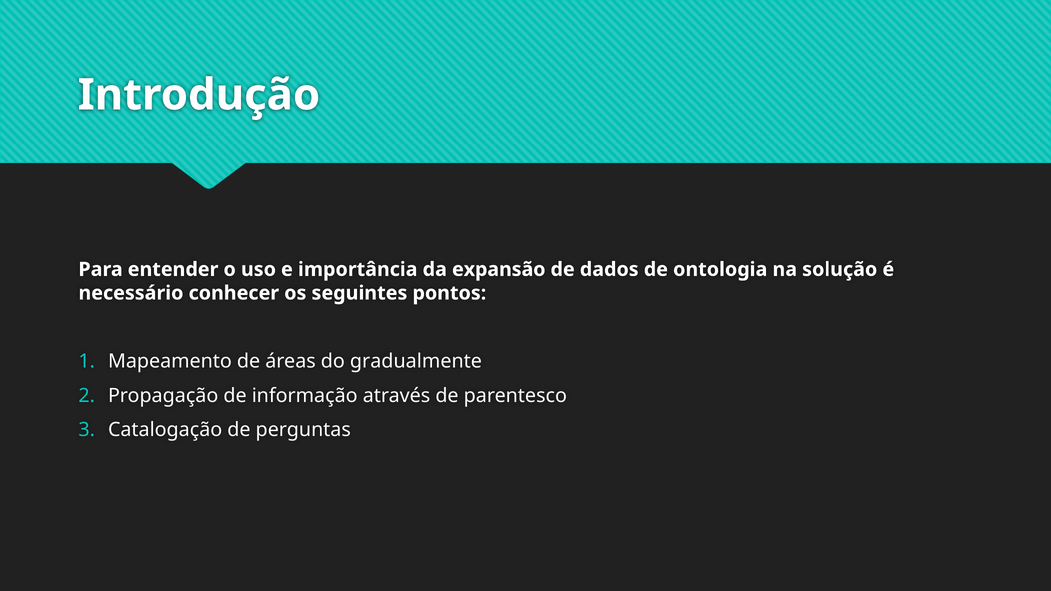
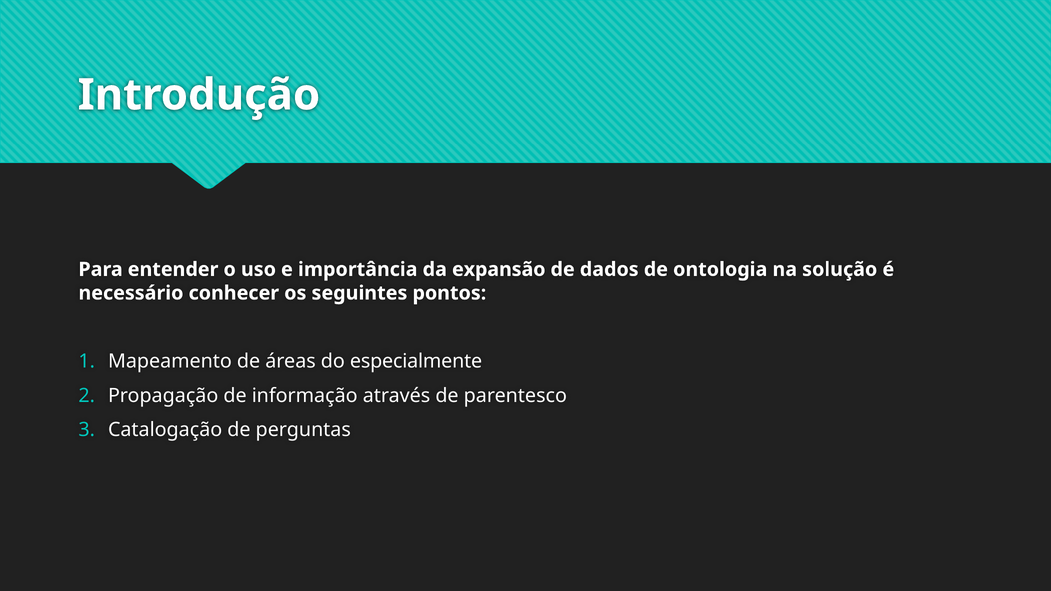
gradualmente: gradualmente -> especialmente (416, 361)
